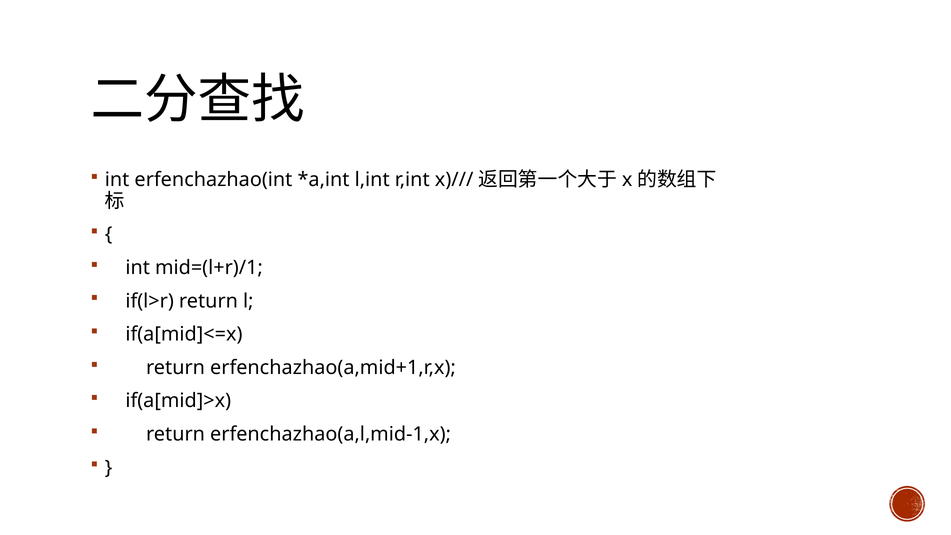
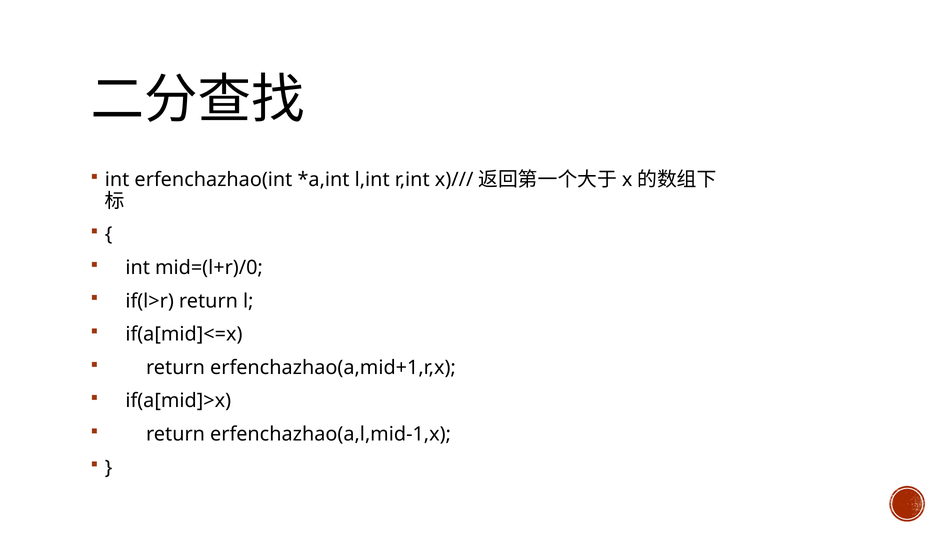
mid=(l+r)/1: mid=(l+r)/1 -> mid=(l+r)/0 (209, 268)
